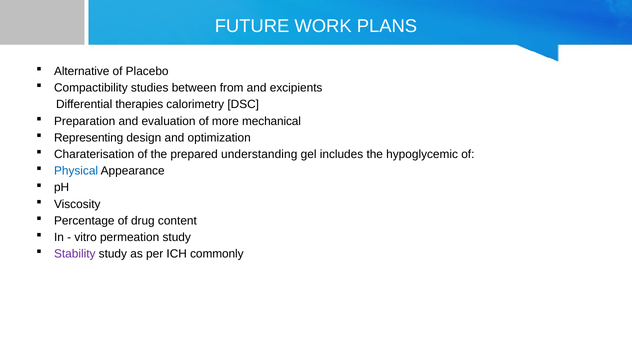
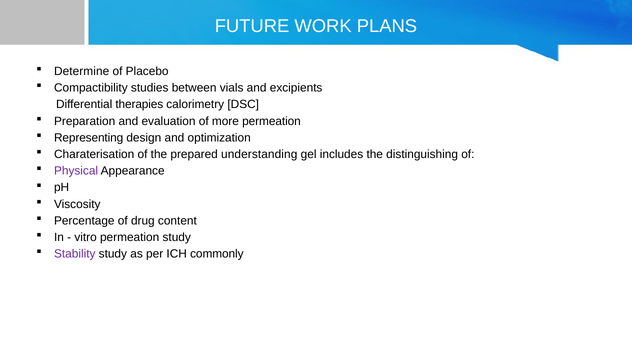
Alternative: Alternative -> Determine (82, 71)
from: from -> vials (232, 88)
more mechanical: mechanical -> permeation (272, 121)
hypoglycemic: hypoglycemic -> distinguishing (422, 154)
Physical colour: blue -> purple (76, 171)
